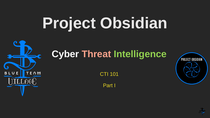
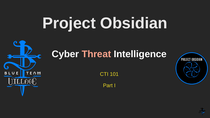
Intelligence colour: light green -> white (140, 54)
